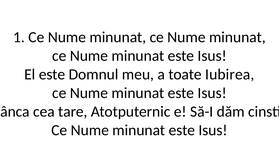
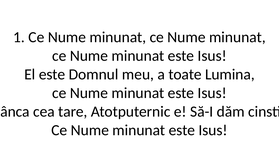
Iubirea: Iubirea -> Lumina (230, 74)
